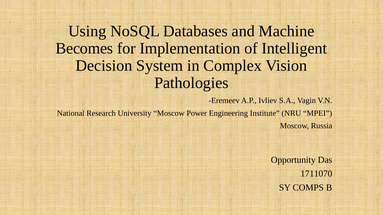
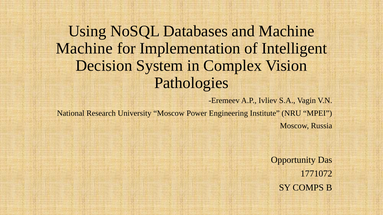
Becomes: Becomes -> Machine (84, 48)
1711070: 1711070 -> 1771072 (316, 174)
